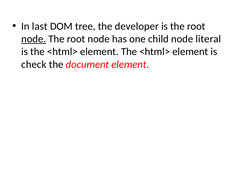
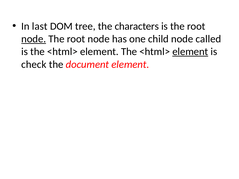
developer: developer -> characters (137, 26)
literal: literal -> called (208, 39)
element underline: none -> present (190, 52)
